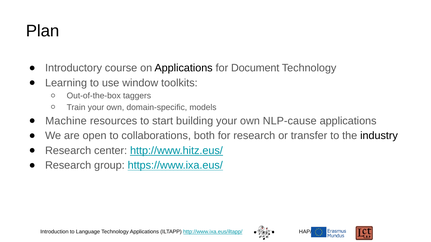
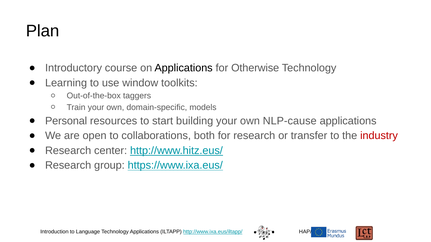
Document: Document -> Otherwise (255, 68)
Machine: Machine -> Personal (66, 121)
industry colour: black -> red (379, 136)
